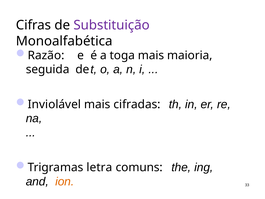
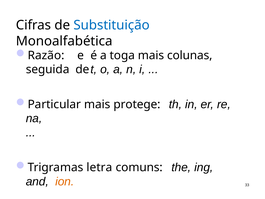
Substituição colour: purple -> blue (112, 25)
maioria: maioria -> colunas (190, 55)
Inviolável: Inviolável -> Particular (54, 104)
cifradas: cifradas -> protege (137, 104)
